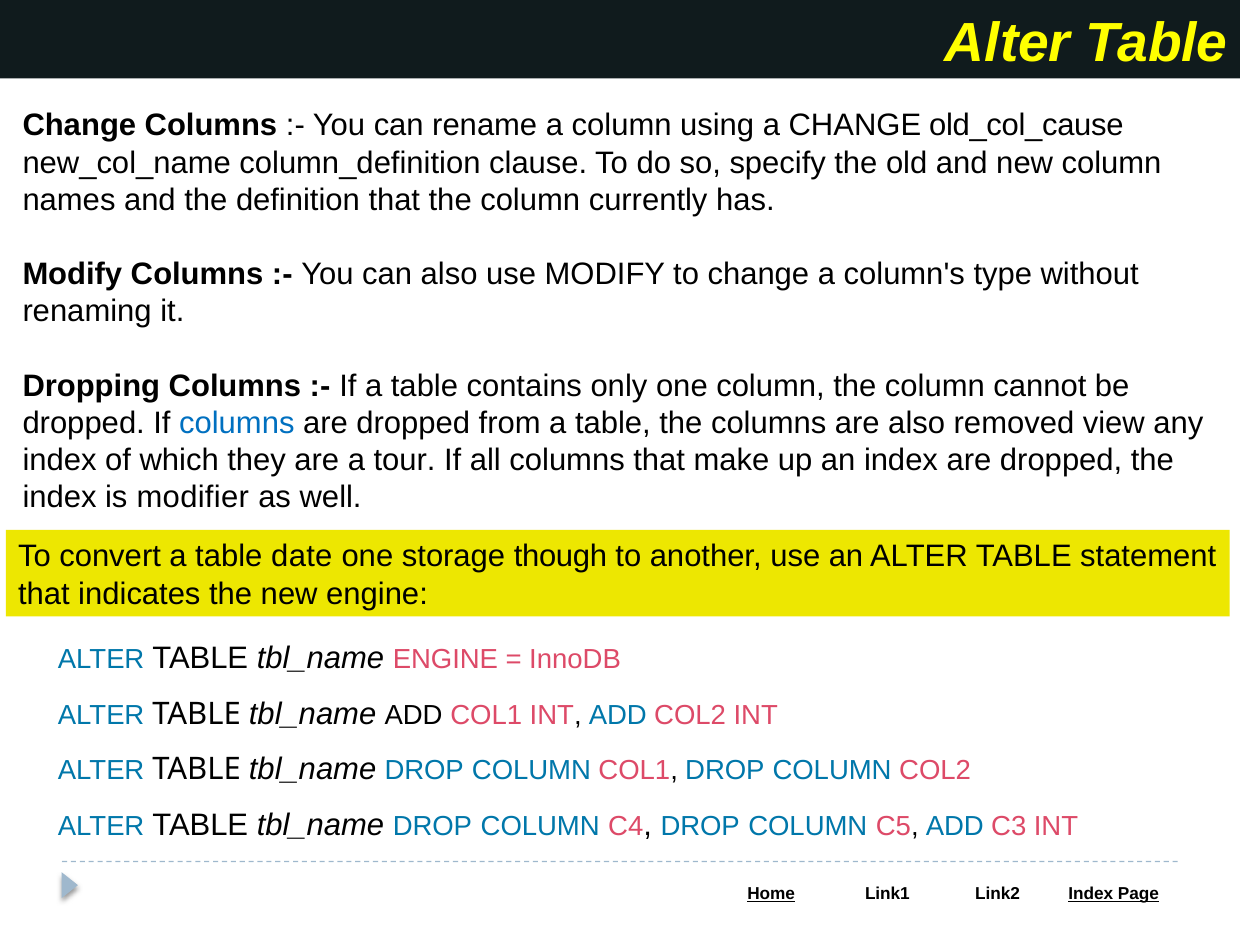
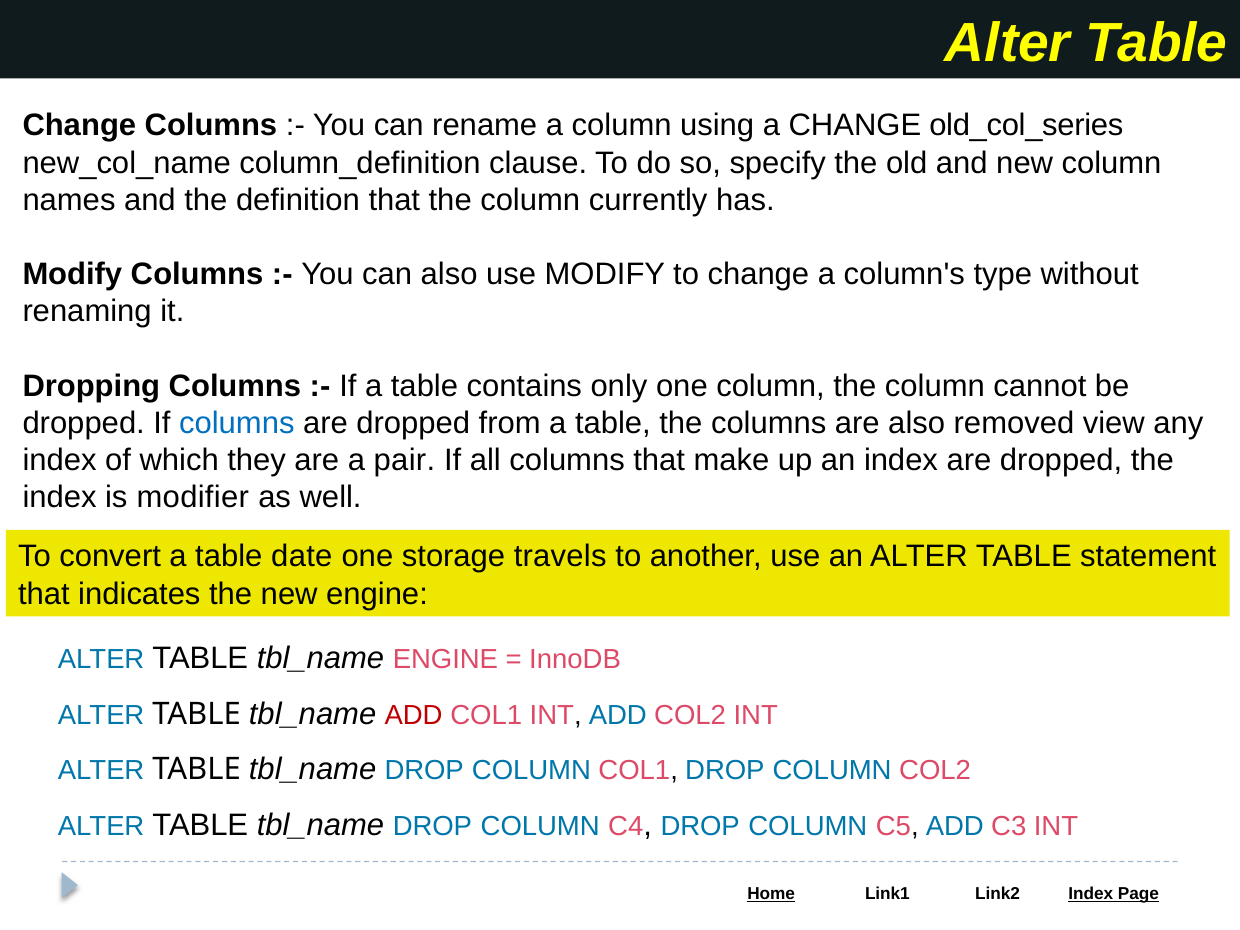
old_col_cause: old_col_cause -> old_col_series (1026, 126)
tour: tour -> pair (404, 461)
though: though -> travels (560, 557)
ADD colour: black -> red (414, 715)
